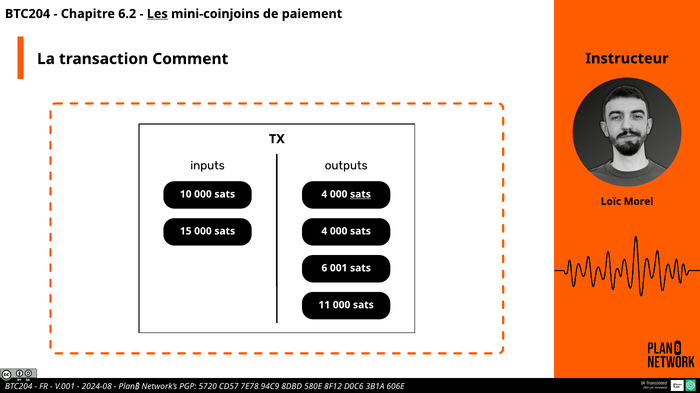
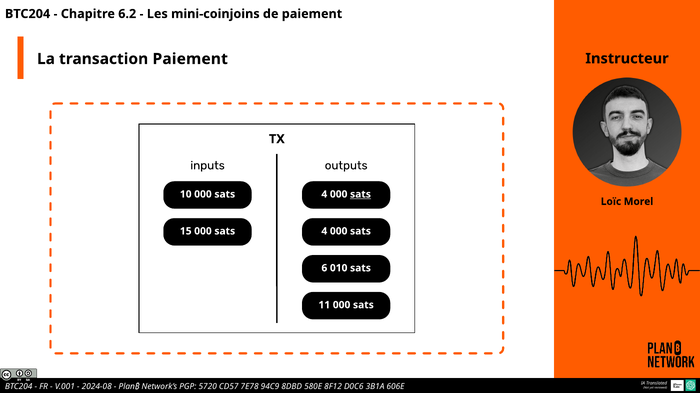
Les underline: present -> none (157, 14)
transaction Comment: Comment -> Paiement (190, 59)
001: 001 -> 010 (339, 269)
